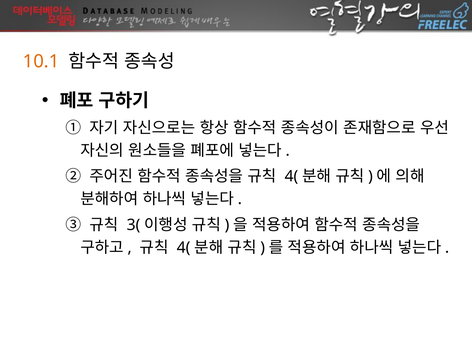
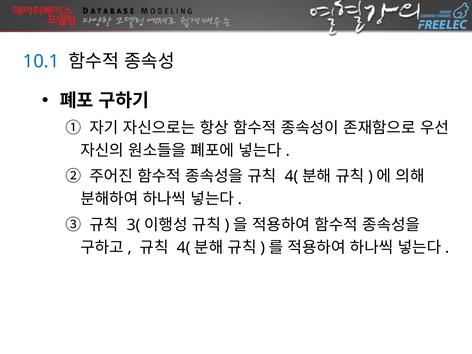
10.1 colour: orange -> blue (41, 61)
